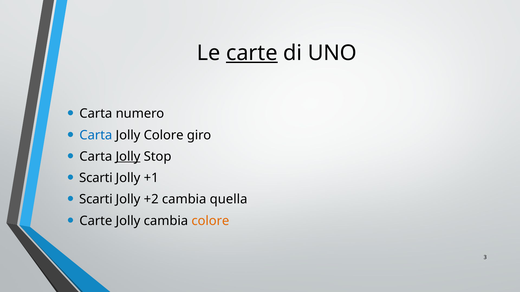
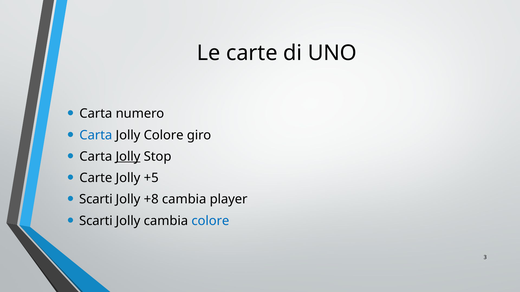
carte underline: present -> none (252, 53)
Scarti: Scarti -> Carte (96, 178)
+1: +1 -> +5 (151, 178)
+2: +2 -> +8 (151, 200)
quella: quella -> player (229, 200)
Carte: Carte -> Scarti (96, 221)
colore colour: orange -> blue (210, 221)
